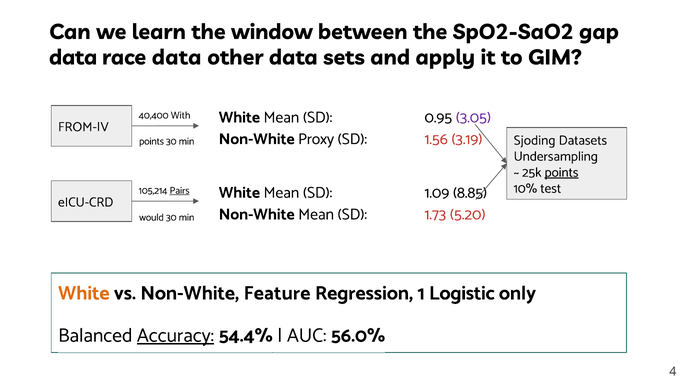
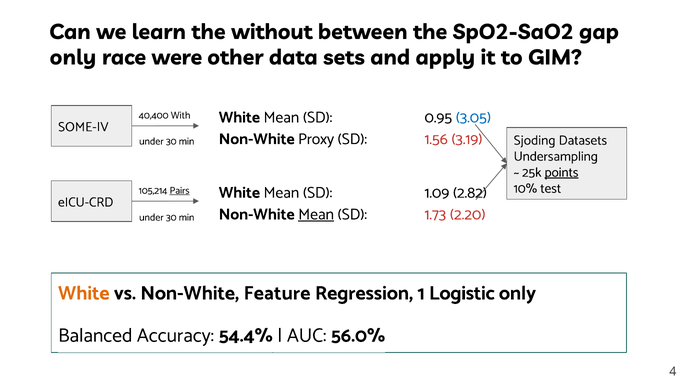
window: window -> without (272, 32)
data: data -> only (73, 58)
race data: data -> were (177, 58)
3.05 colour: purple -> blue (473, 117)
FROM-IV: FROM-IV -> SOME-IV (83, 127)
points: points -> under (151, 141)
8.85: 8.85 -> 2.82 (470, 192)
Mean underline: none -> present (316, 214)
5.20: 5.20 -> 2.20 (468, 214)
would: would -> under (151, 217)
Accuracy underline: present -> none (175, 335)
